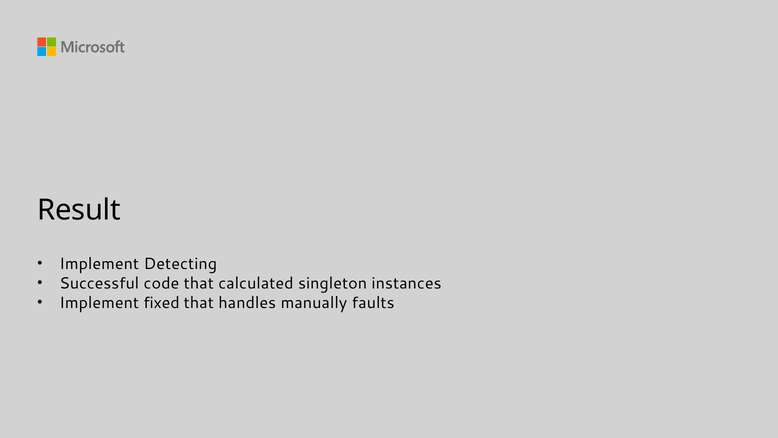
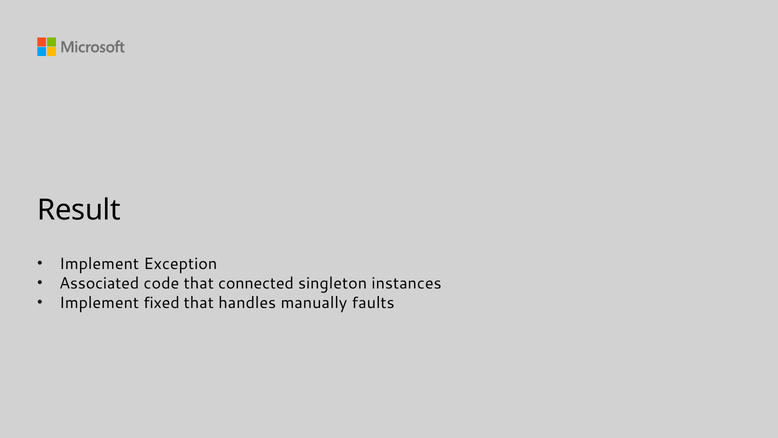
Detecting: Detecting -> Exception (180, 264)
Successful: Successful -> Associated (99, 283)
calculated: calculated -> connected (256, 283)
